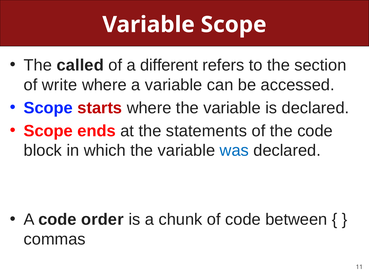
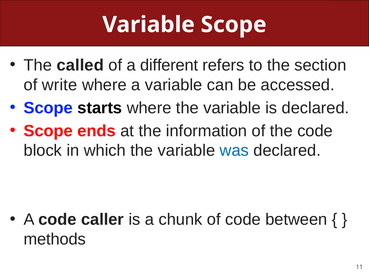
starts colour: red -> black (100, 108)
statements: statements -> information (207, 131)
order: order -> caller (102, 219)
commas: commas -> methods (55, 239)
